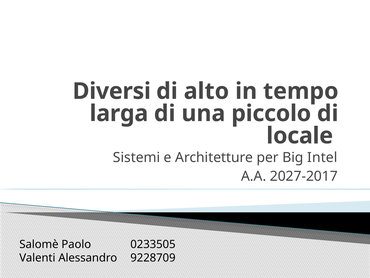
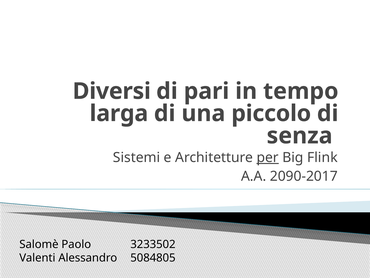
alto: alto -> pari (206, 91)
locale: locale -> senza (300, 135)
per underline: none -> present (268, 157)
Intel: Intel -> Flink (322, 157)
2027-2017: 2027-2017 -> 2090-2017 (304, 176)
0233505: 0233505 -> 3233502 (153, 244)
9228709: 9228709 -> 5084805 (153, 257)
